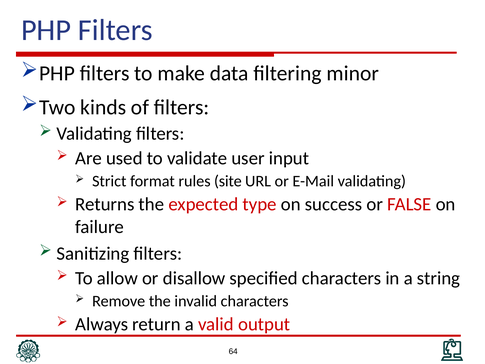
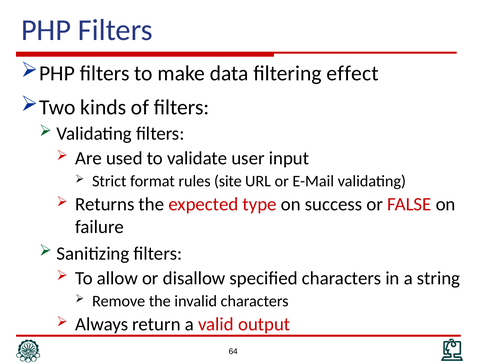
minor: minor -> effect (353, 73)
